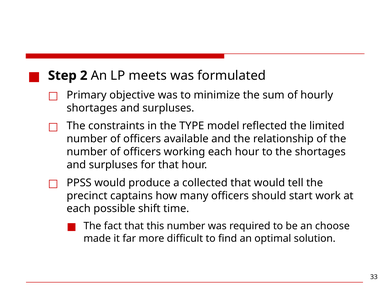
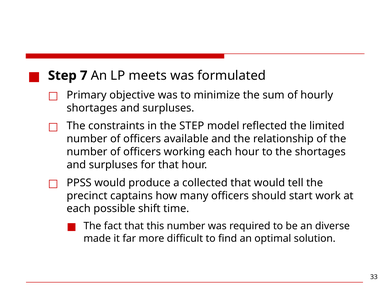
2: 2 -> 7 (84, 75)
the TYPE: TYPE -> STEP (192, 126)
choose: choose -> diverse (332, 226)
